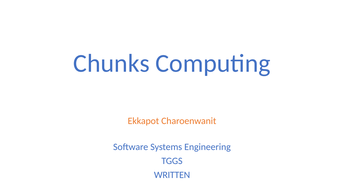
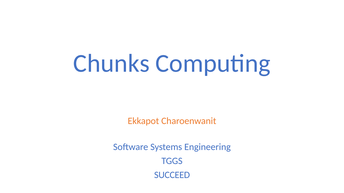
WRITTEN: WRITTEN -> SUCCEED (172, 175)
